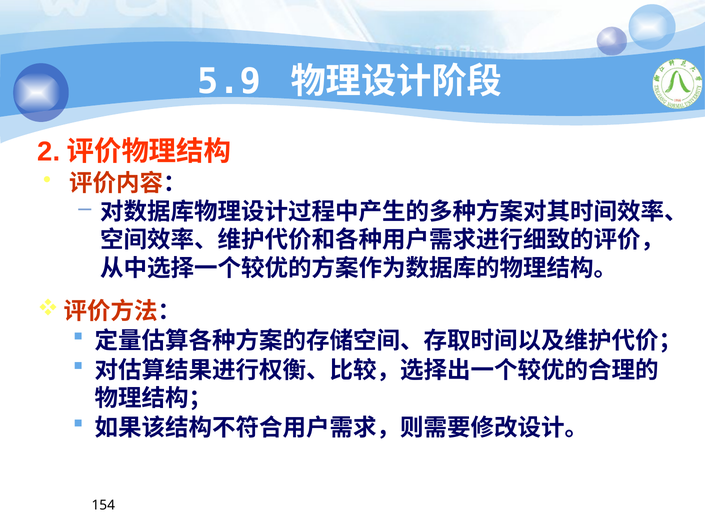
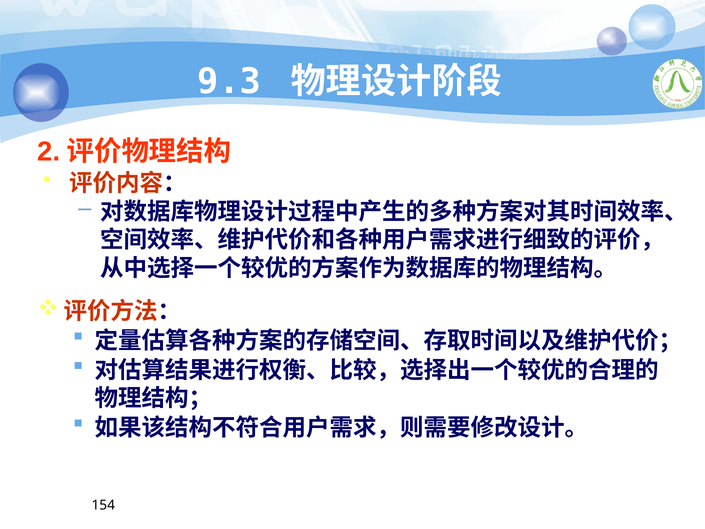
5.9: 5.9 -> 9.3 (229, 81)
